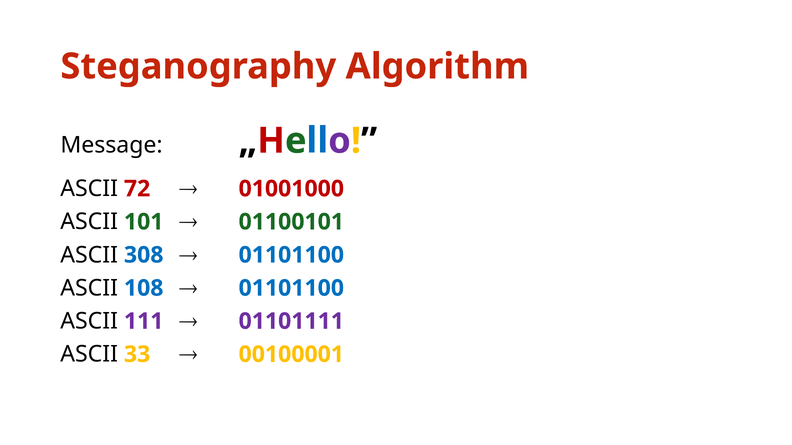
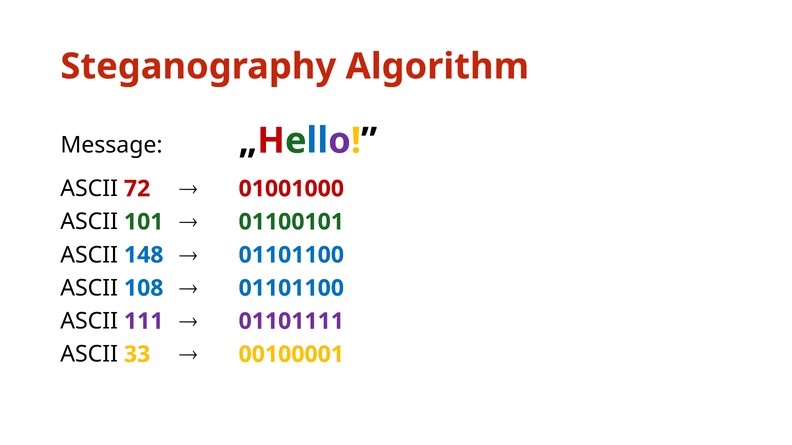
308: 308 -> 148 (144, 255)
